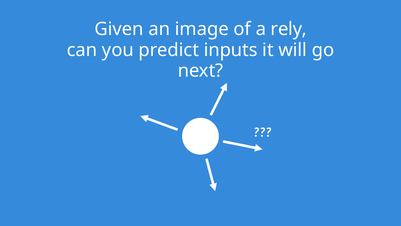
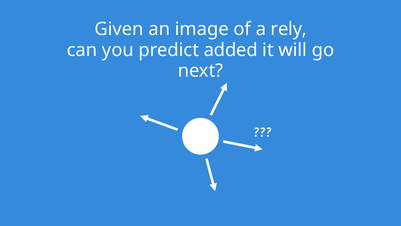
inputs: inputs -> added (231, 50)
